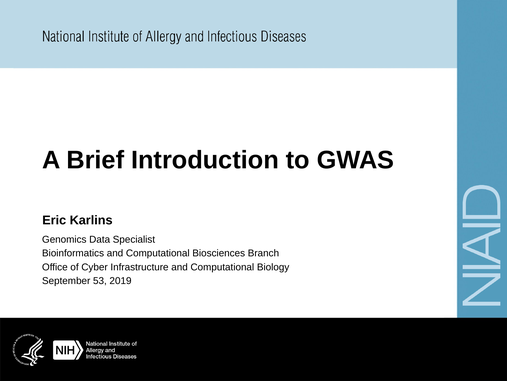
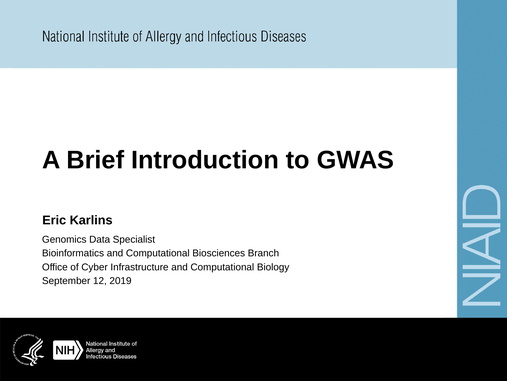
53: 53 -> 12 (100, 280)
